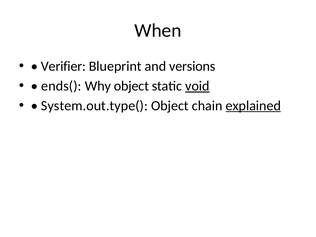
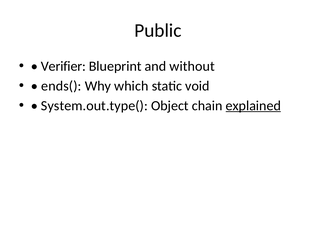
When: When -> Public (158, 31)
versions: versions -> without (192, 66)
Why object: object -> which (131, 86)
void underline: present -> none (197, 86)
